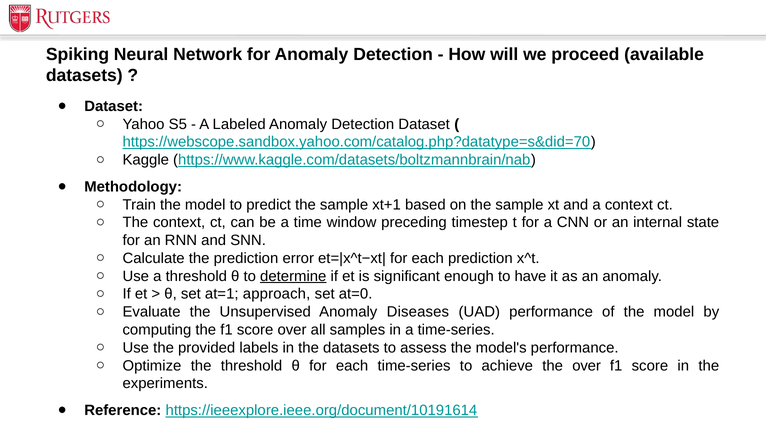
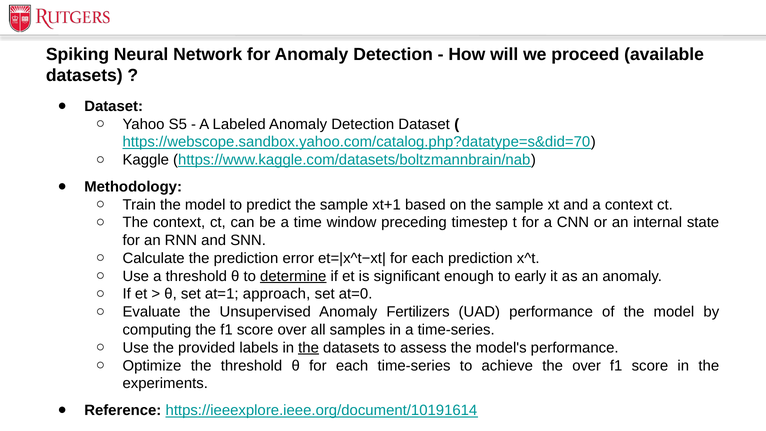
have: have -> early (530, 276)
Diseases: Diseases -> Fertilizers (418, 312)
the underline: none -> present (309, 348)
